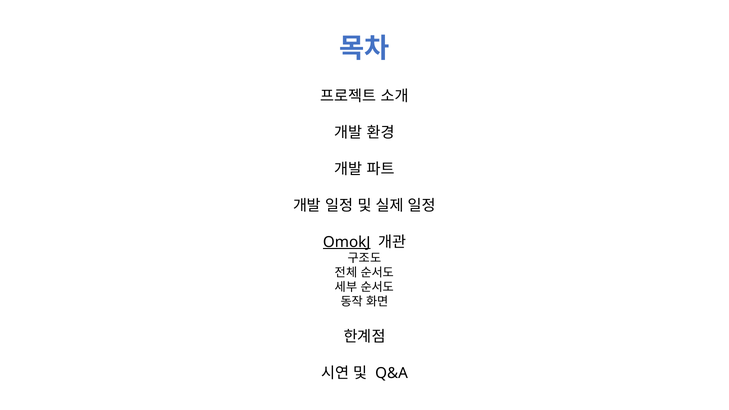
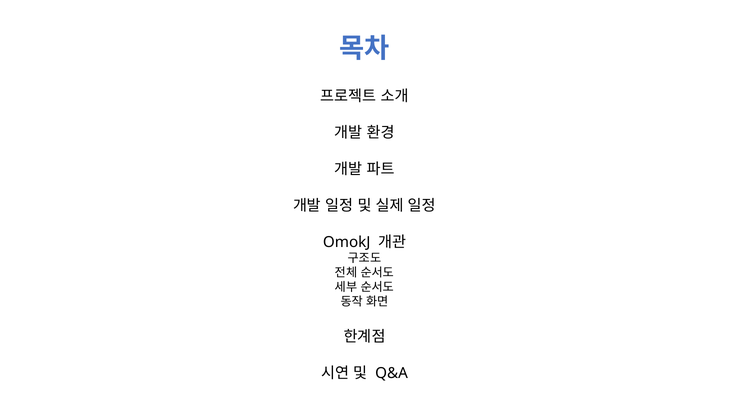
OmokJ underline: present -> none (347, 242)
